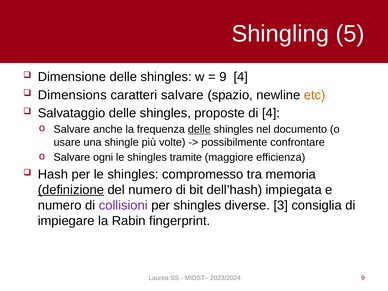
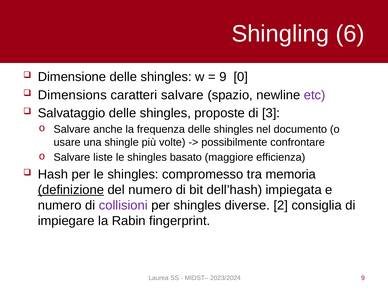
5: 5 -> 6 (350, 34)
9 4: 4 -> 0 (241, 77)
etc colour: orange -> purple (315, 95)
di 4: 4 -> 3 (271, 113)
delle underline: present -> none (199, 129)
ogni: ogni -> liste (103, 157)
tramite: tramite -> basato (186, 157)
3: 3 -> 2 (281, 205)
